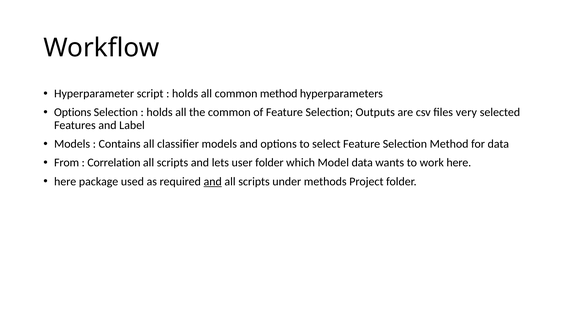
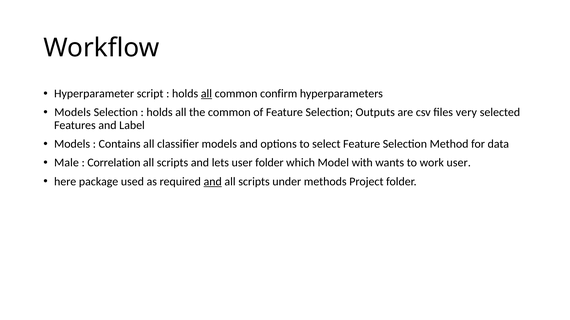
all underline: none -> present (206, 94)
common method: method -> confirm (279, 94)
Options: Options -> Models (73, 113)
From: From -> Male (67, 163)
Model data: data -> with (362, 163)
work here: here -> user (459, 163)
